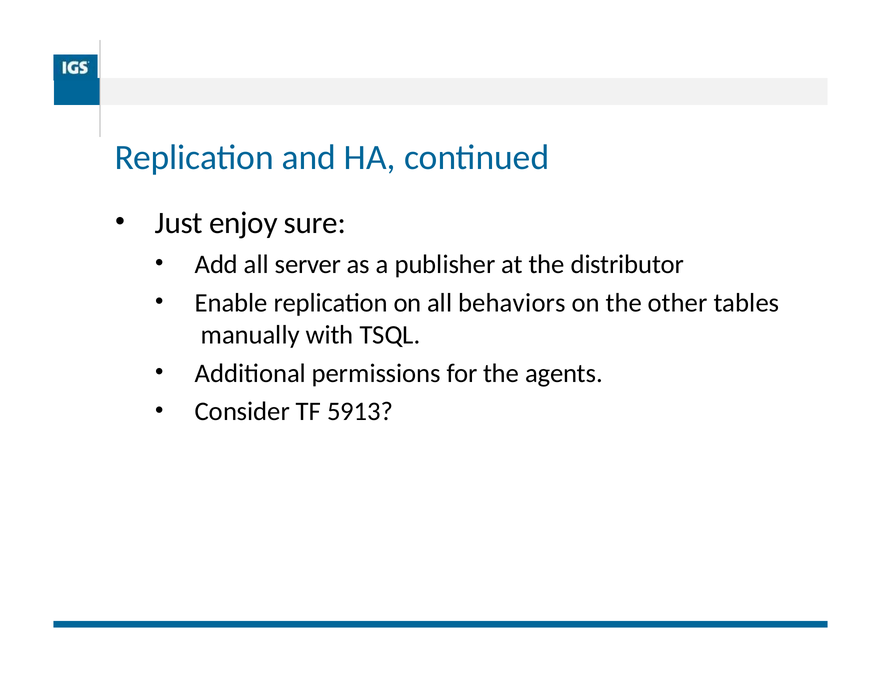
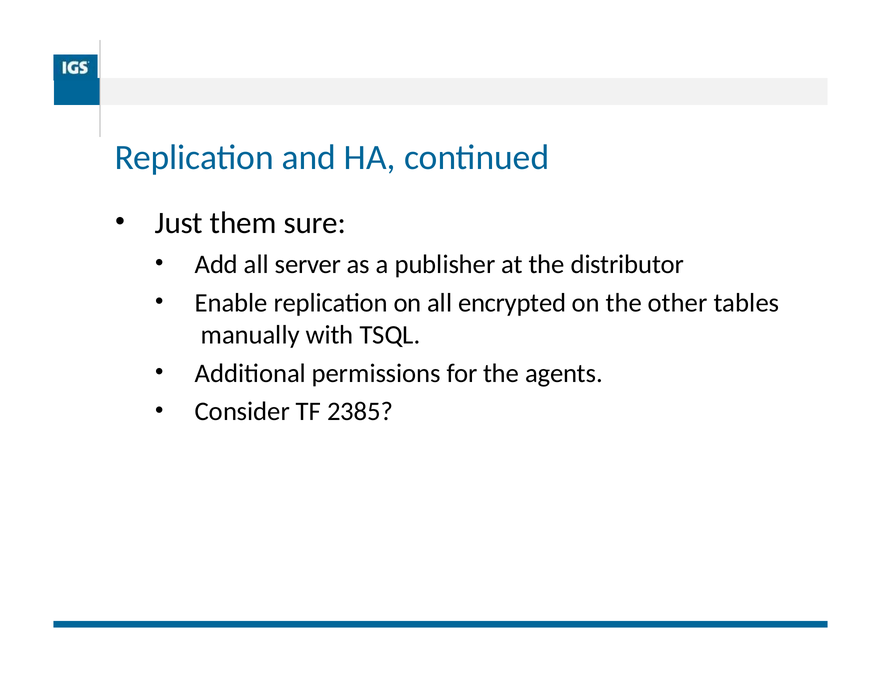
enjoy: enjoy -> them (243, 223)
behaviors: behaviors -> encrypted (512, 303)
5913: 5913 -> 2385 (360, 412)
